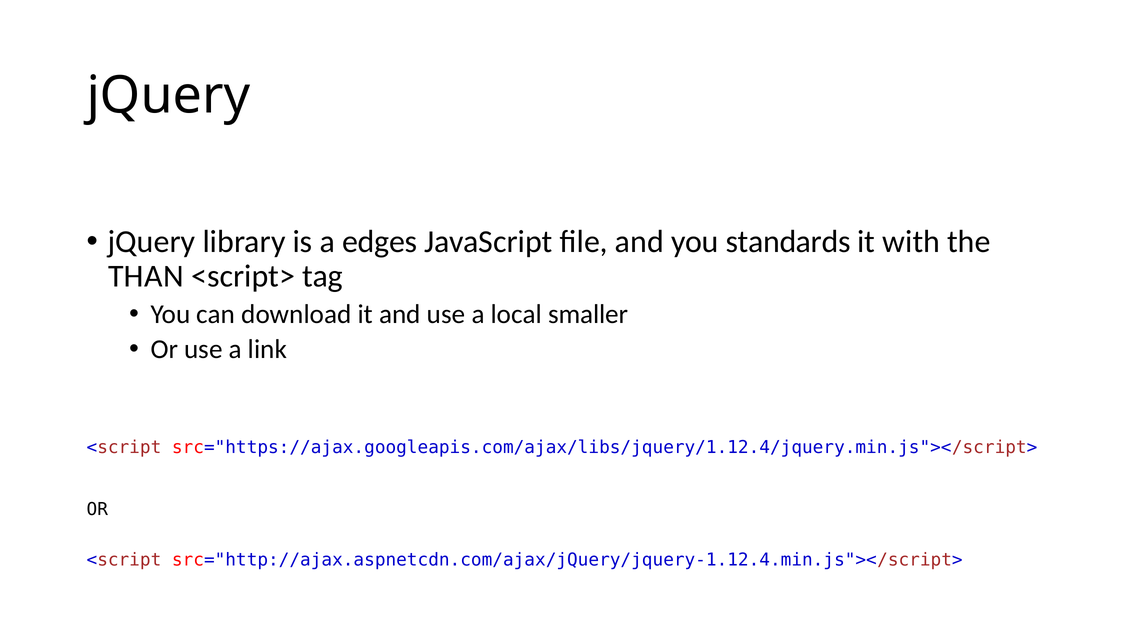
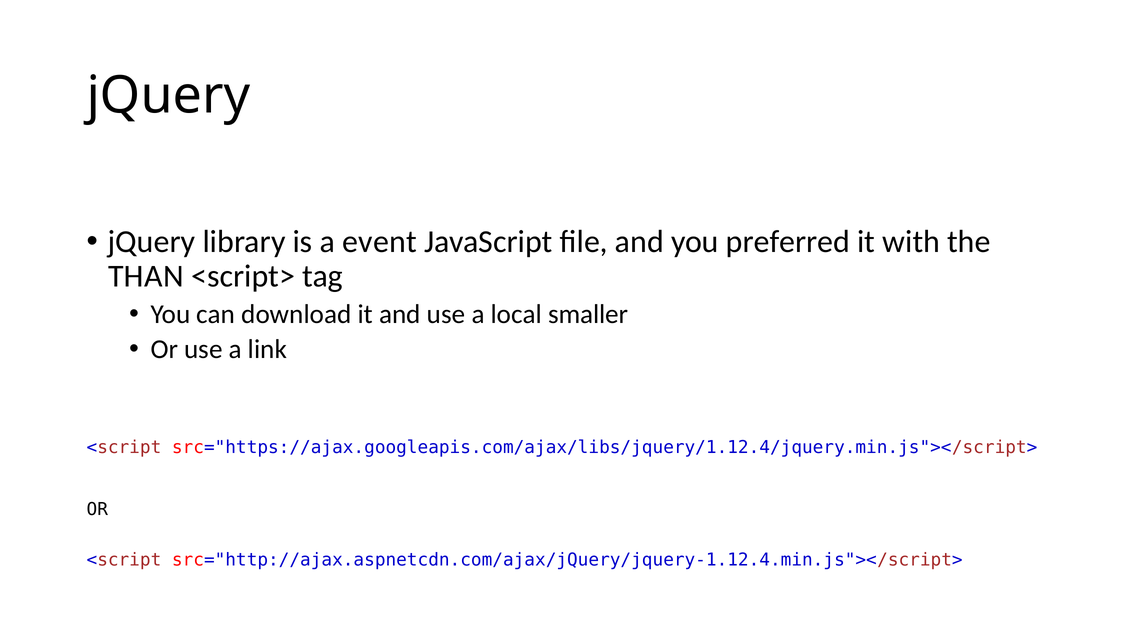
edges: edges -> event (380, 242)
standards: standards -> preferred (788, 242)
